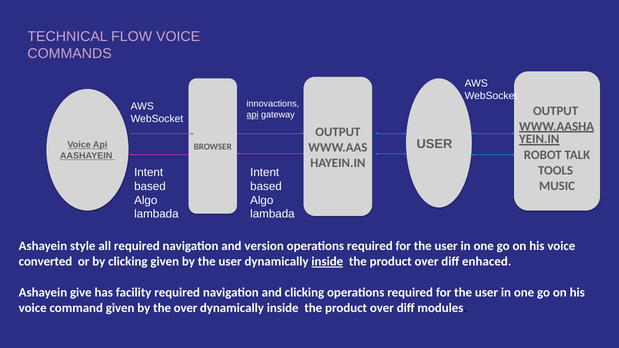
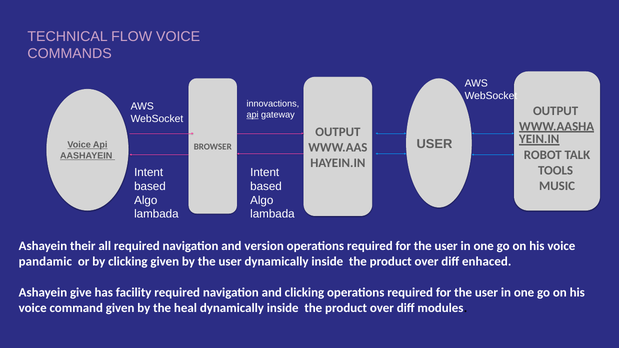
style: style -> their (83, 246)
converted: converted -> pandamic (45, 262)
inside underline: present -> none (327, 262)
the over: over -> heal (185, 308)
